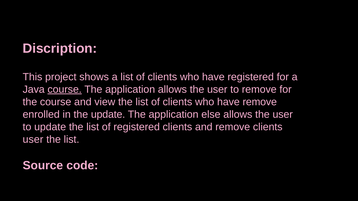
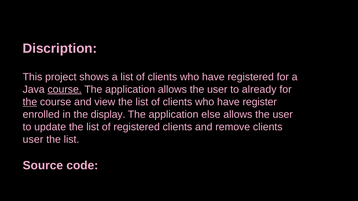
to remove: remove -> already (259, 90)
the underline: none -> present (30, 102)
have remove: remove -> register (260, 102)
the update: update -> display (108, 115)
